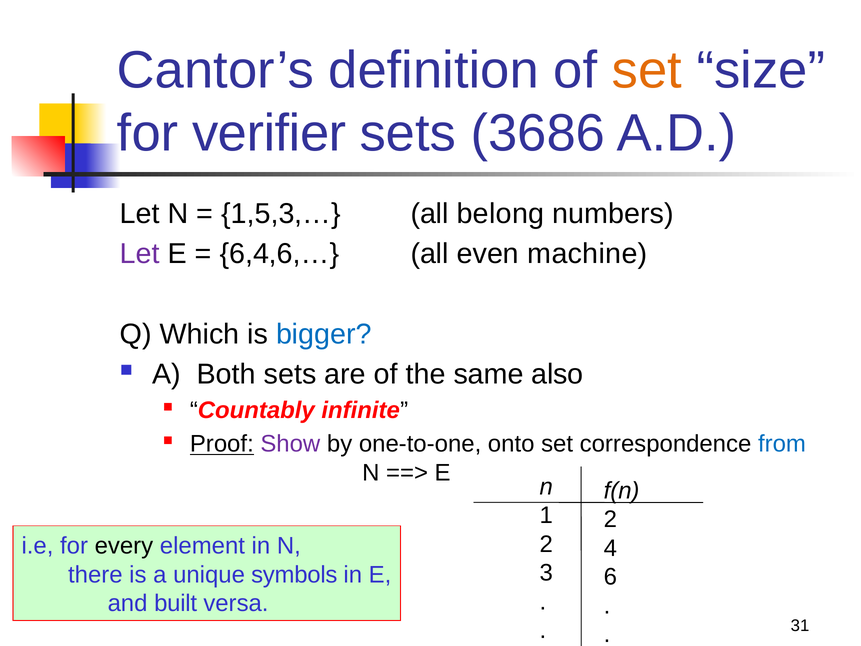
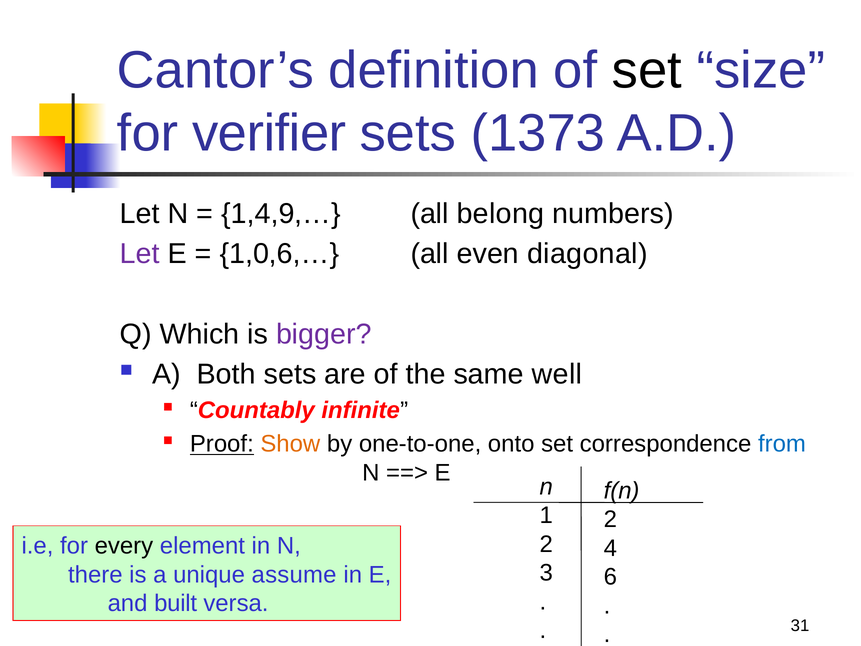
set colour: orange -> black (647, 70)
3686: 3686 -> 1373 (538, 134)
1,5,3,…: 1,5,3,… -> 1,4,9,… (281, 214)
6,4,6,…: 6,4,6,… -> 1,0,6,… (279, 254)
machine: machine -> diagonal (587, 254)
bigger colour: blue -> purple (324, 334)
also: also -> well (557, 374)
Show colour: purple -> orange (290, 444)
symbols: symbols -> assume (294, 575)
